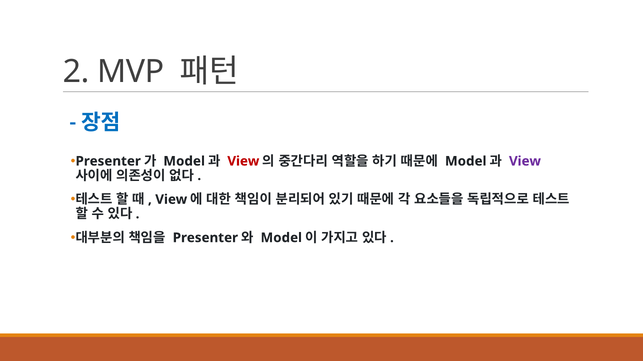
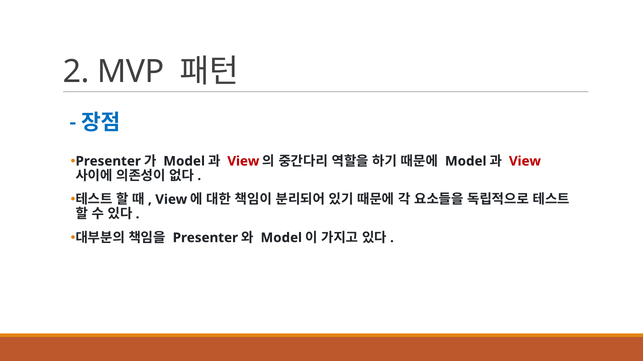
View colour: purple -> red (525, 161)
